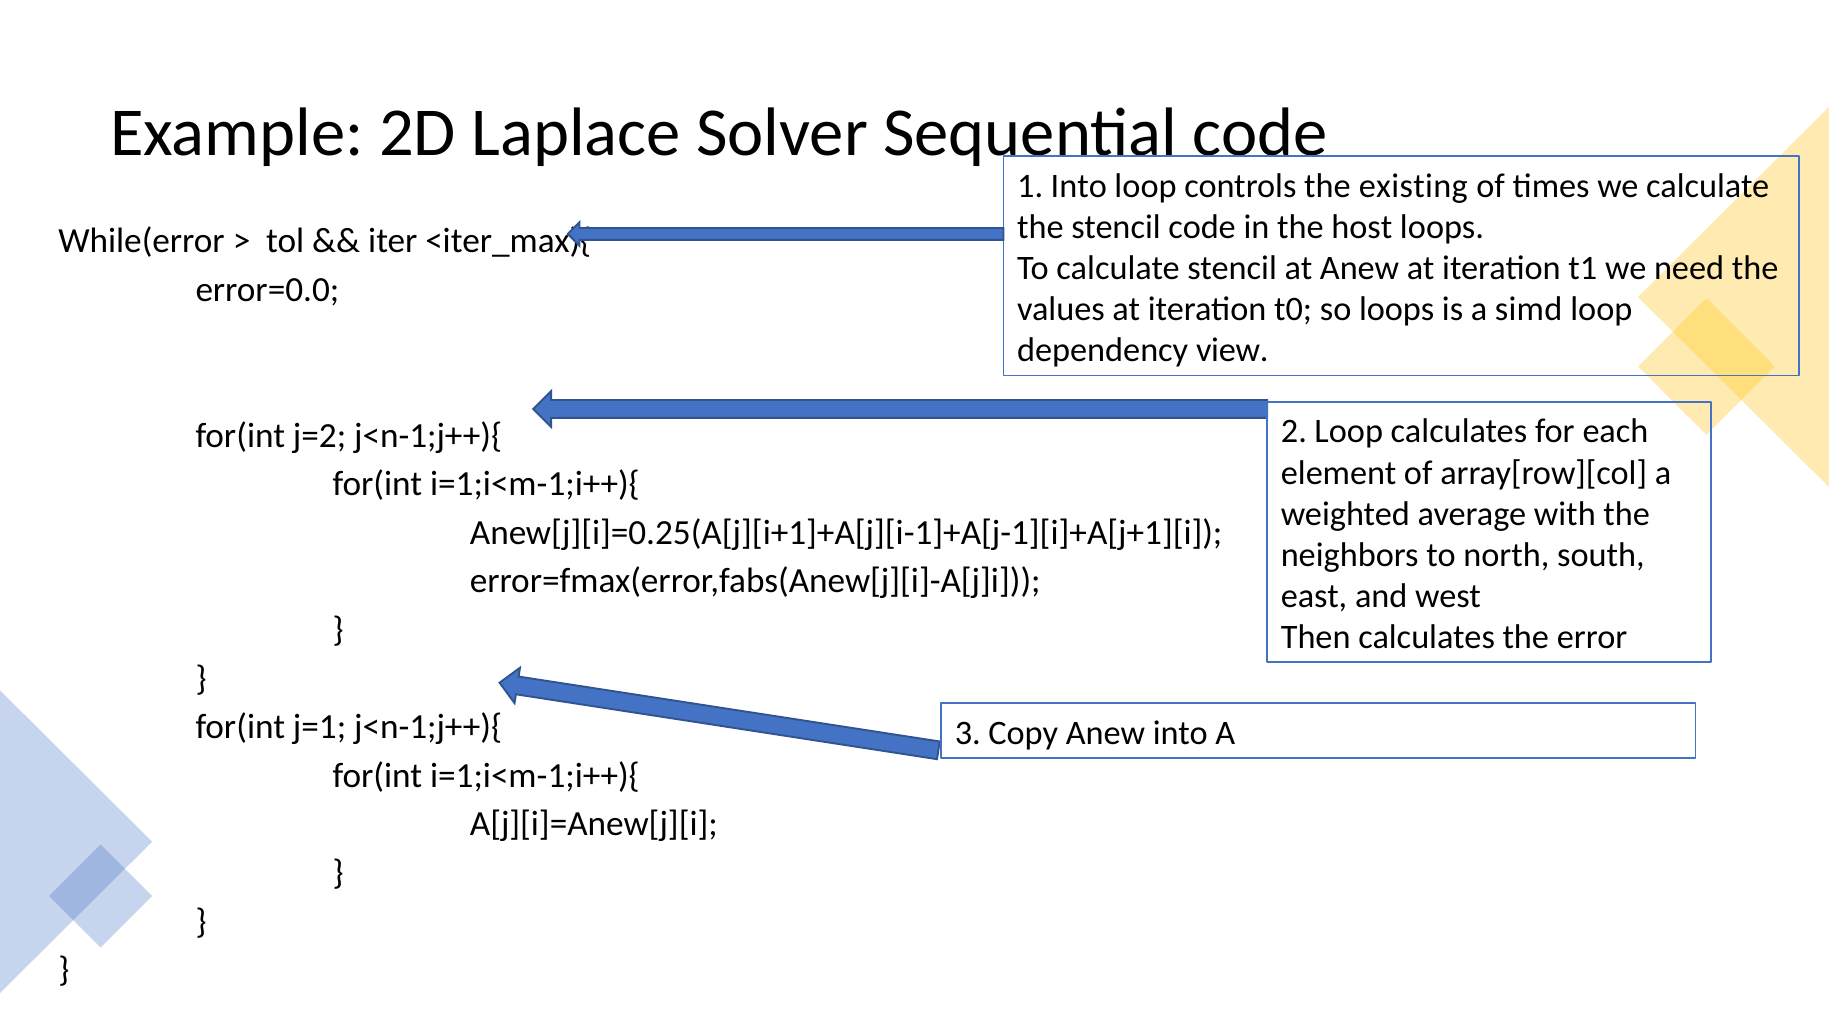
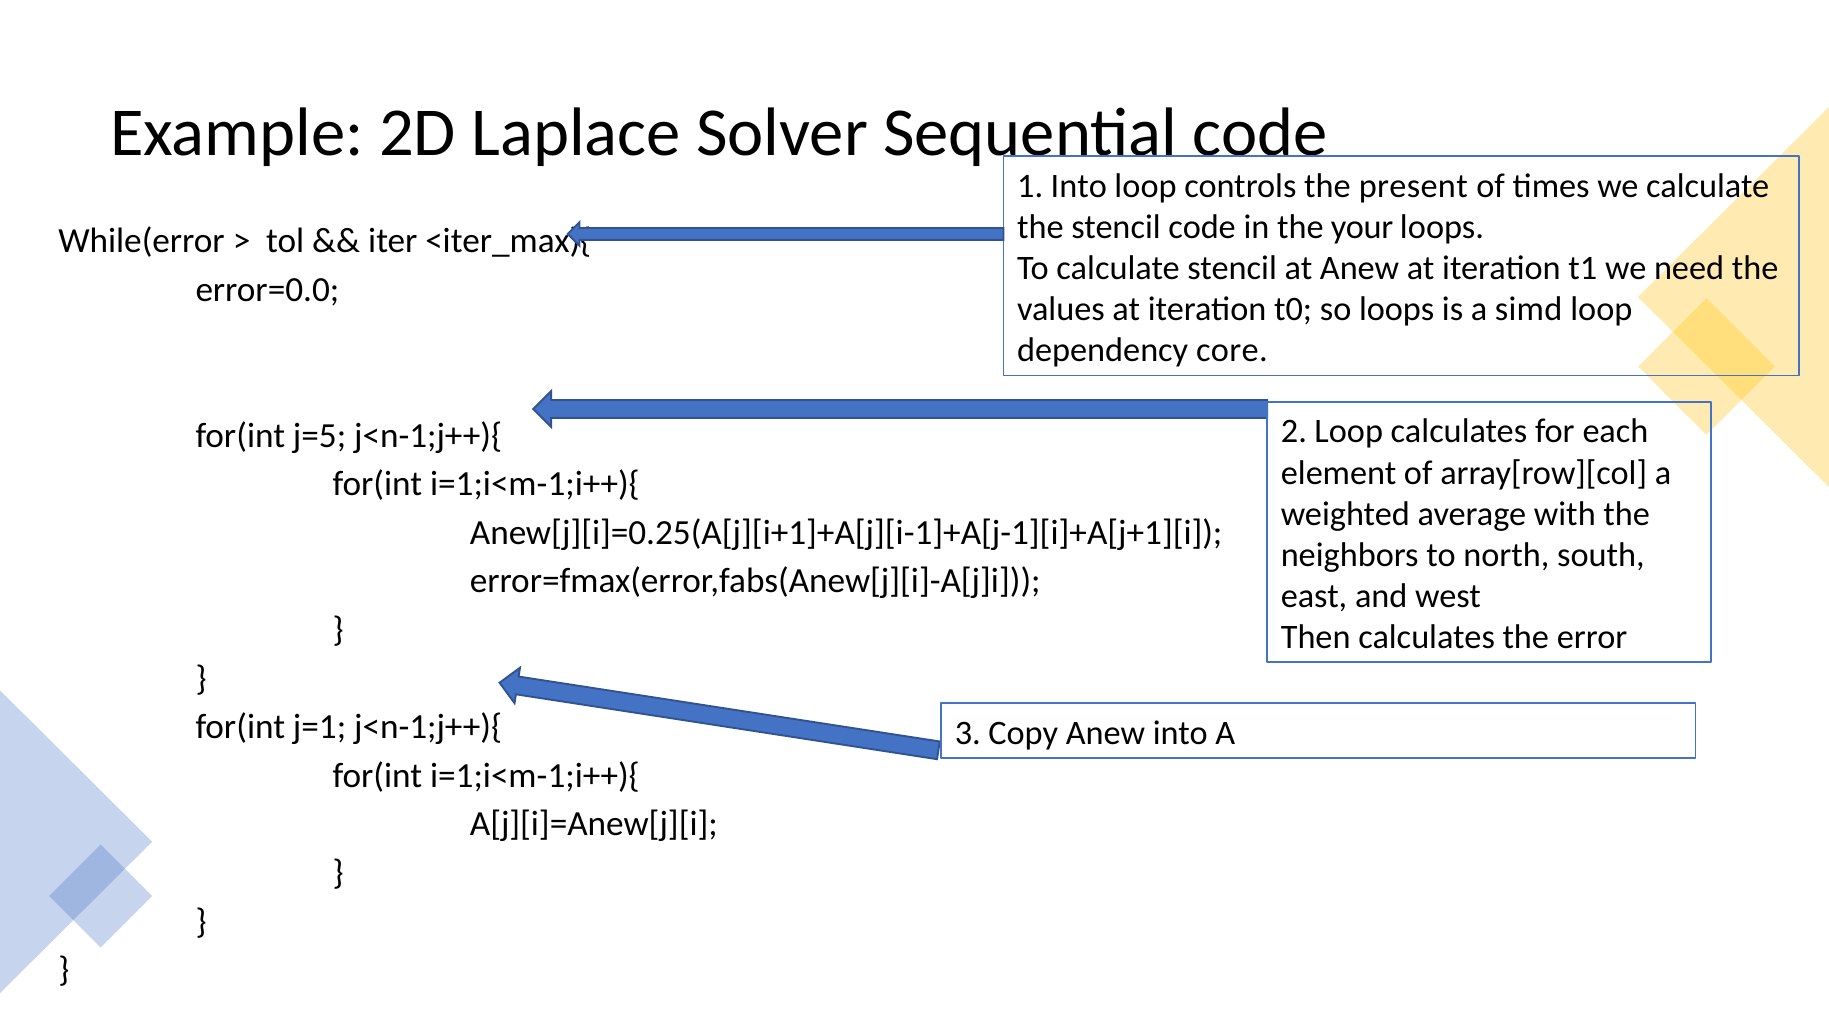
existing: existing -> present (1413, 186)
host: host -> your (1362, 227)
view: view -> core (1232, 350)
j=2: j=2 -> j=5 (320, 435)
